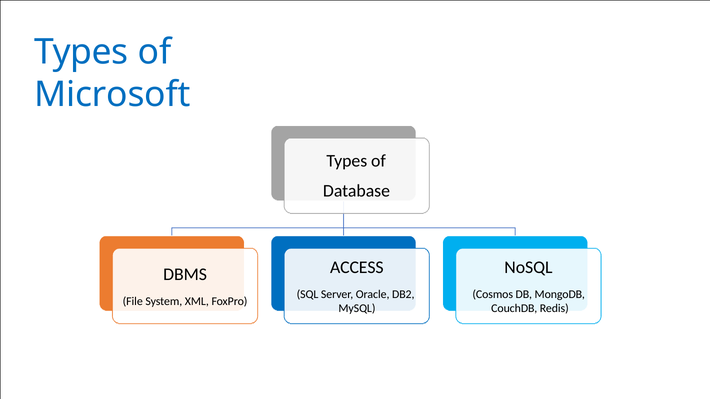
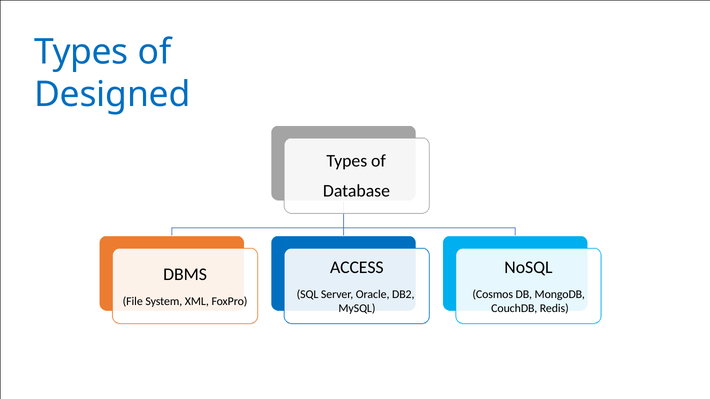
Microsoft: Microsoft -> Designed (112, 95)
